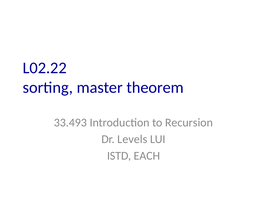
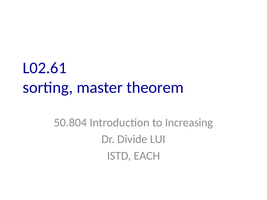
L02.22: L02.22 -> L02.61 (45, 68)
33.493: 33.493 -> 50.804 (70, 123)
Recursion: Recursion -> Increasing (189, 123)
Levels: Levels -> Divide (132, 139)
